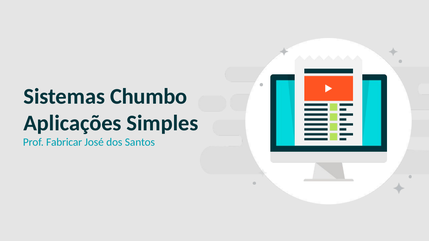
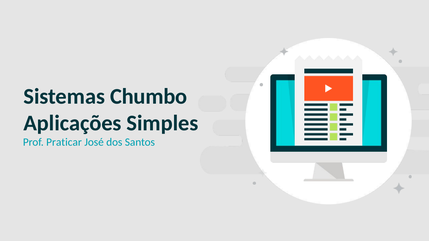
Fabricar: Fabricar -> Praticar (64, 142)
